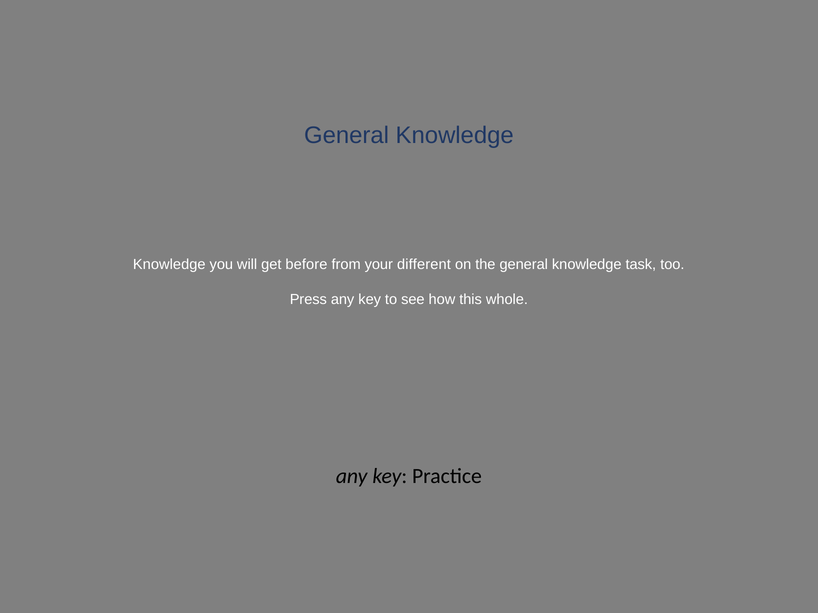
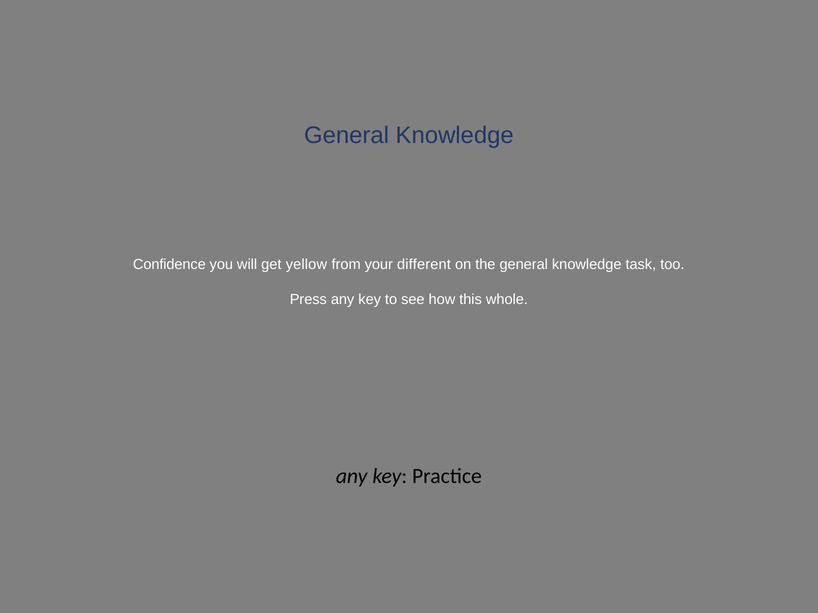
Knowledge: Knowledge -> Confidence (169, 265)
before: before -> yellow (306, 265)
